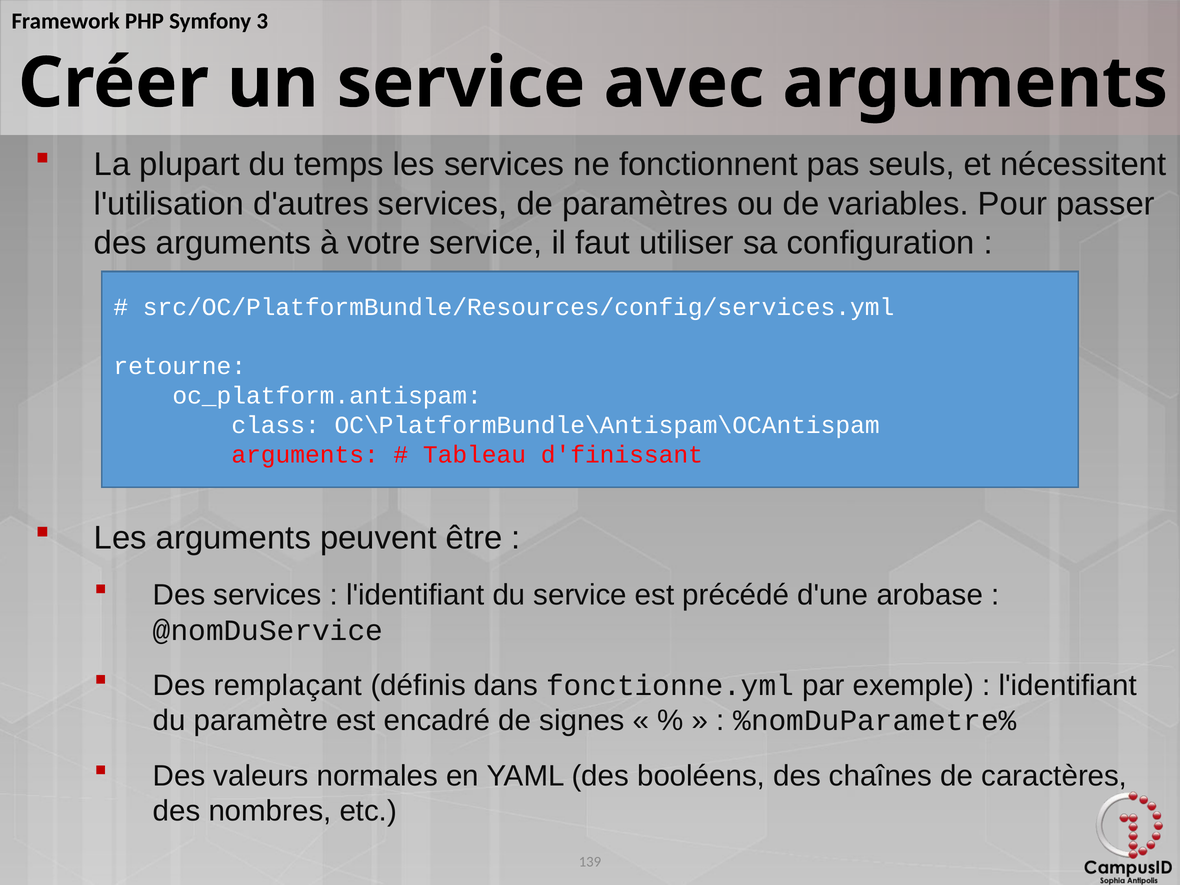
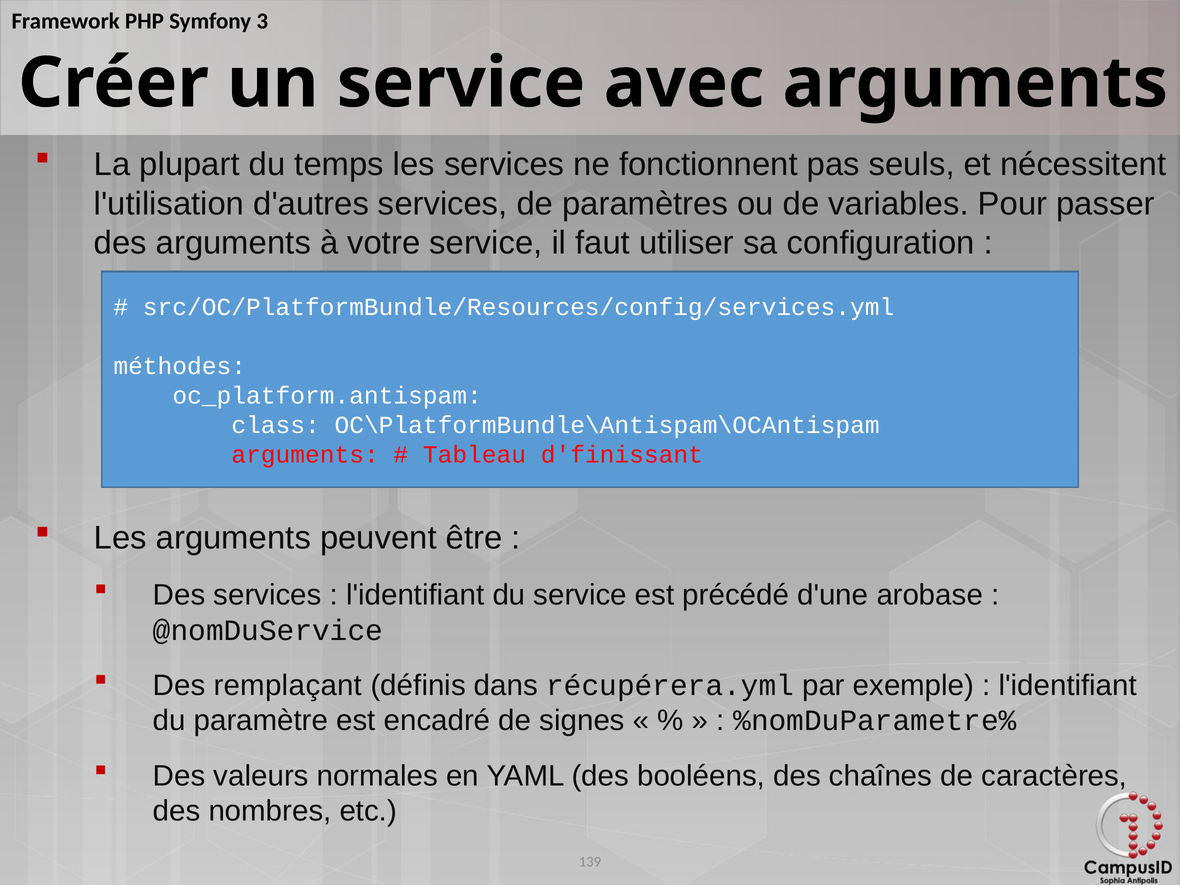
retourne: retourne -> méthodes (180, 366)
fonctionne.yml: fonctionne.yml -> récupérera.yml (670, 685)
